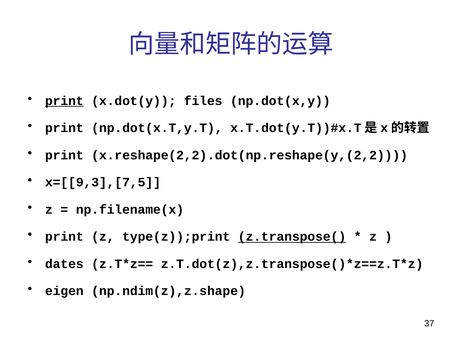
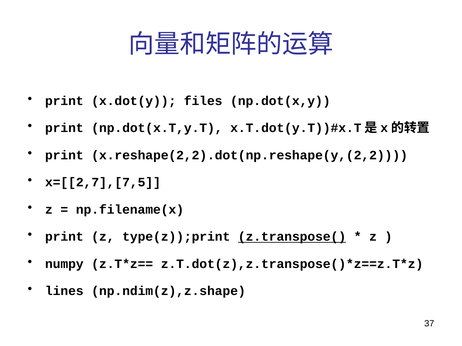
print underline: present -> none (64, 101)
x=[[9,3],[7,5: x=[[9,3],[7,5 -> x=[[2,7],[7,5 (103, 183)
dates: dates -> numpy (64, 264)
eigen: eigen -> lines (64, 291)
